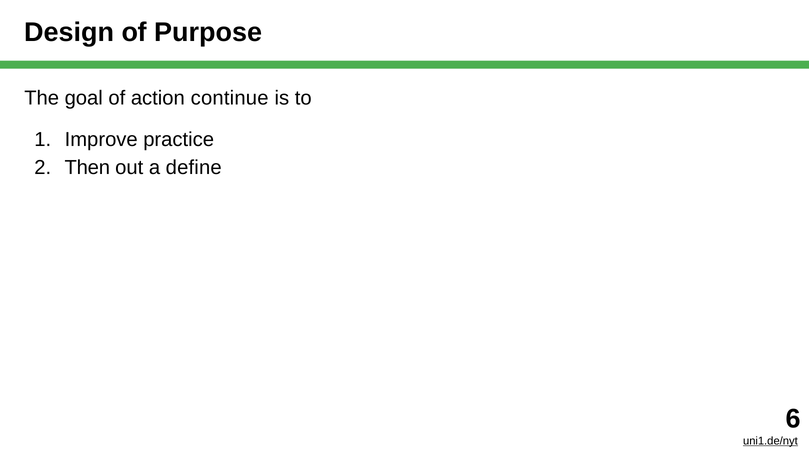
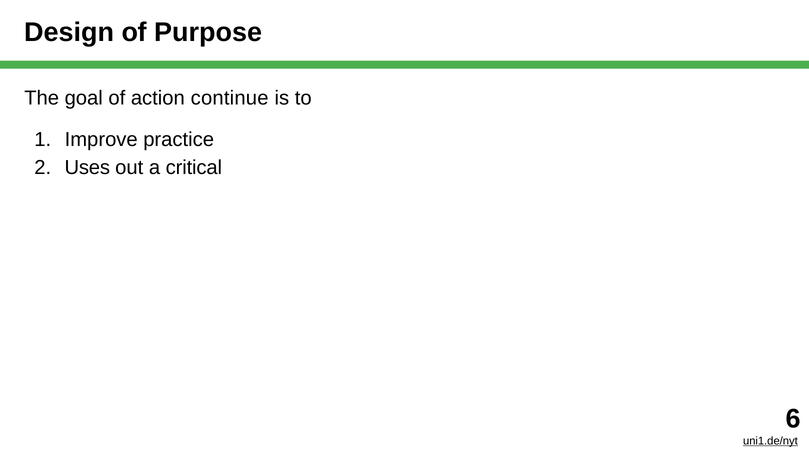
Then: Then -> Uses (87, 167)
define: define -> critical (194, 167)
